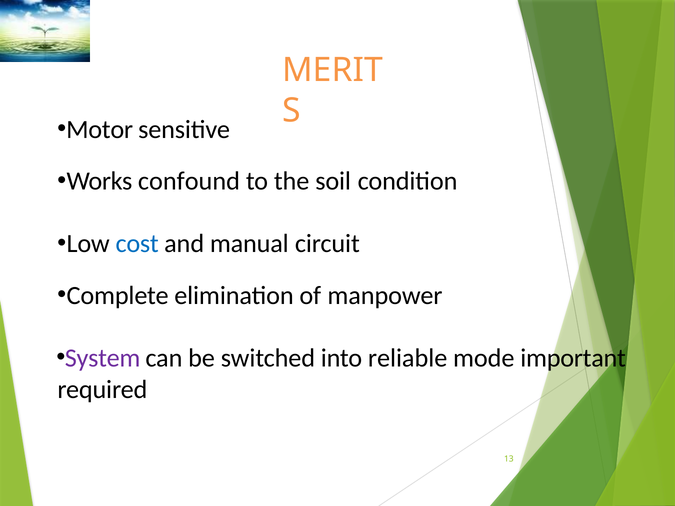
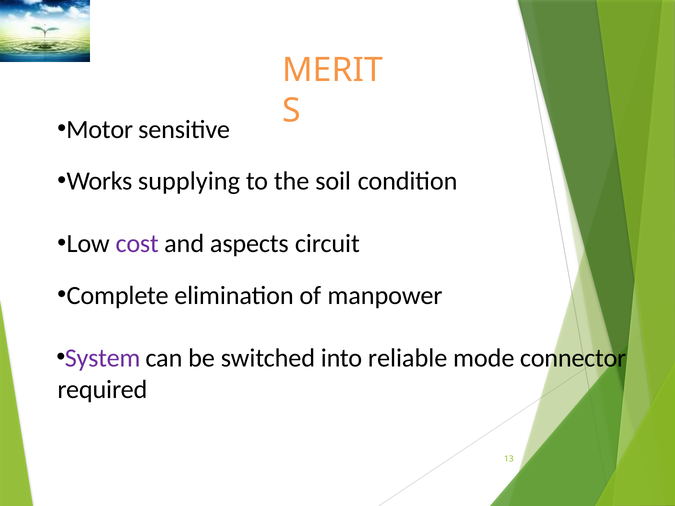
confound: confound -> supplying (189, 181)
cost colour: blue -> purple (137, 244)
manual: manual -> aspects (249, 244)
important: important -> connector (573, 358)
